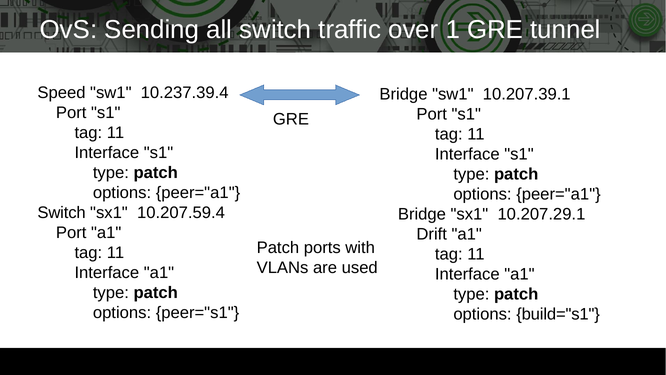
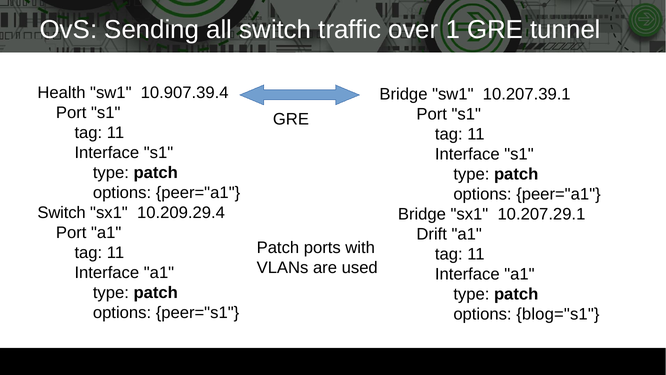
Speed: Speed -> Health (61, 93)
10.237.39.4: 10.237.39.4 -> 10.907.39.4 (185, 93)
10.207.59.4: 10.207.59.4 -> 10.209.29.4 (181, 212)
build="s1: build="s1 -> blog="s1 (558, 314)
